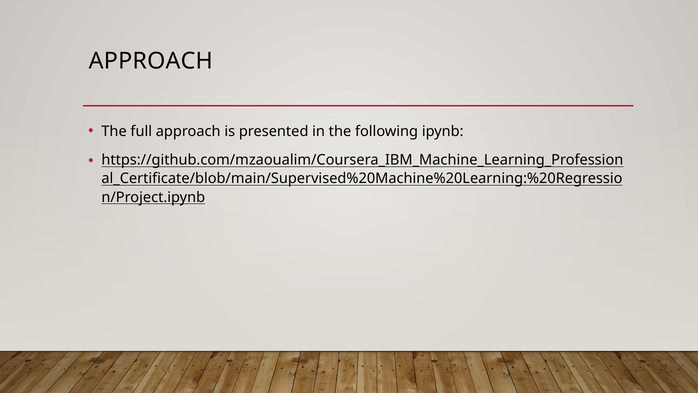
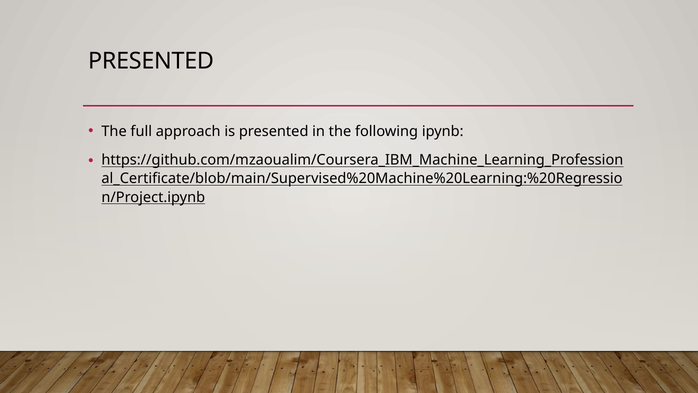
APPROACH: APPROACH -> PRESENTED (151, 61)
